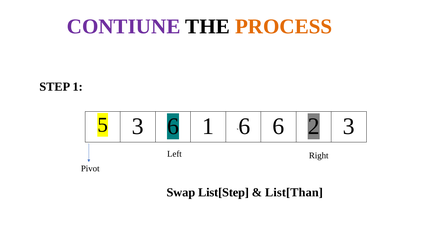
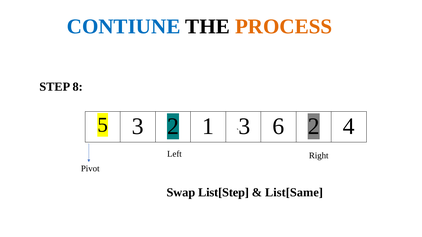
CONTIUNE colour: purple -> blue (124, 27)
STEP 1: 1 -> 8 (78, 87)
3 6: 6 -> 2 (173, 127)
6: 6 -> 3 (245, 127)
2 3: 3 -> 4 (349, 127)
List[Than: List[Than -> List[Same (294, 193)
